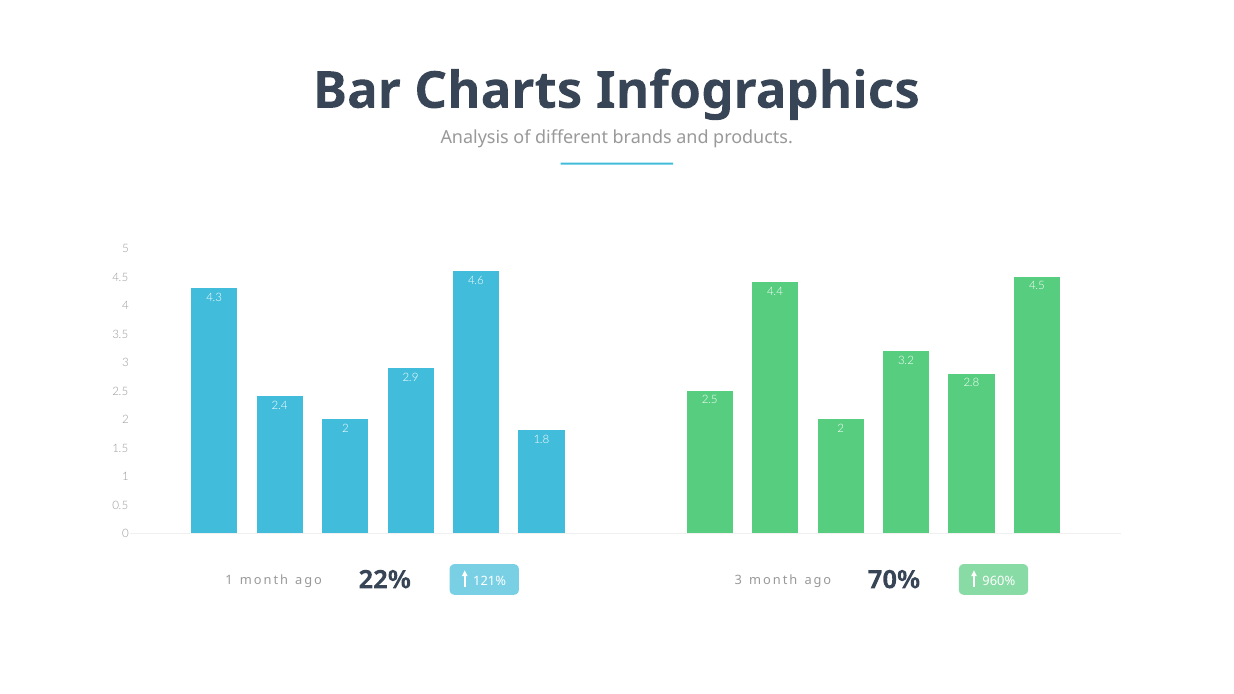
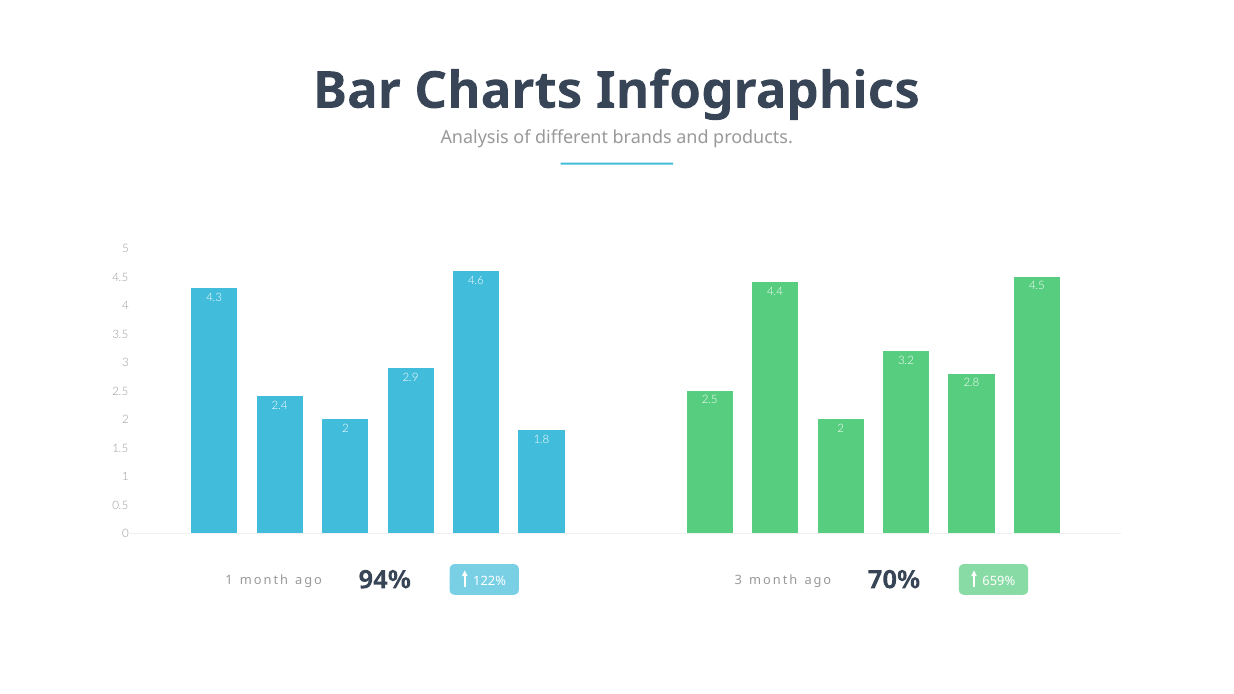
22%: 22% -> 94% (385, 580)
121%: 121% -> 122% (490, 582)
960%: 960% -> 659% (999, 582)
